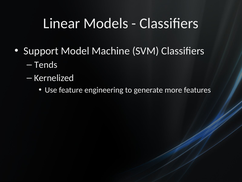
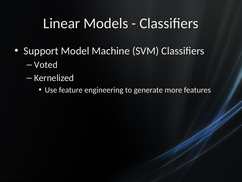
Tends: Tends -> Voted (46, 65)
